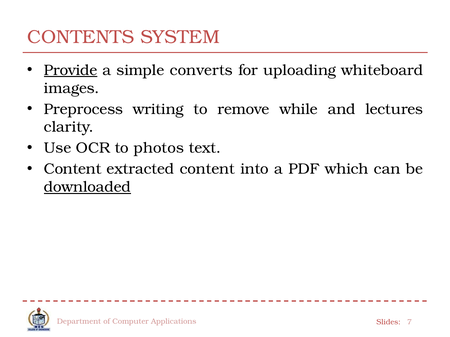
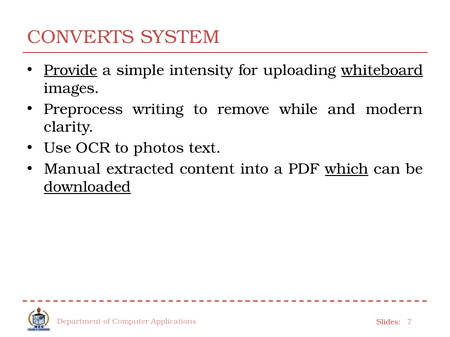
CONTENTS: CONTENTS -> CONVERTS (81, 37)
converts: converts -> intensity (201, 70)
whiteboard underline: none -> present (382, 70)
lectures: lectures -> modern (394, 109)
Content: Content -> Manual (72, 169)
which underline: none -> present (347, 169)
